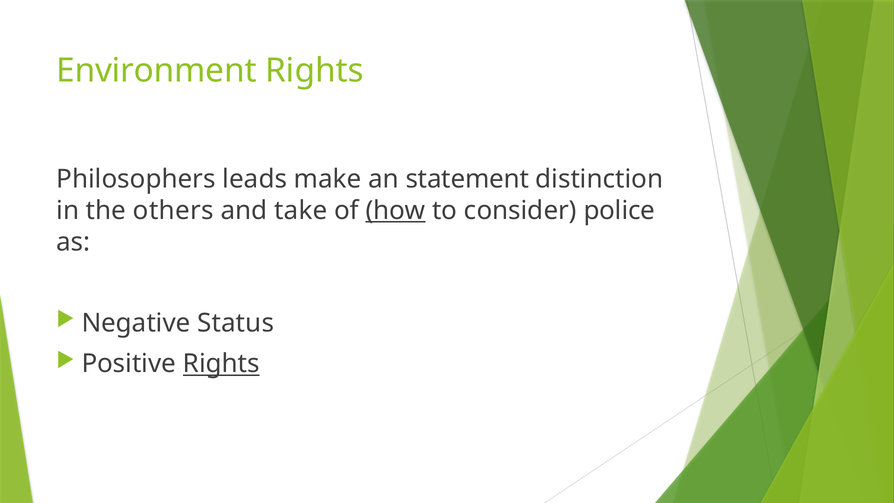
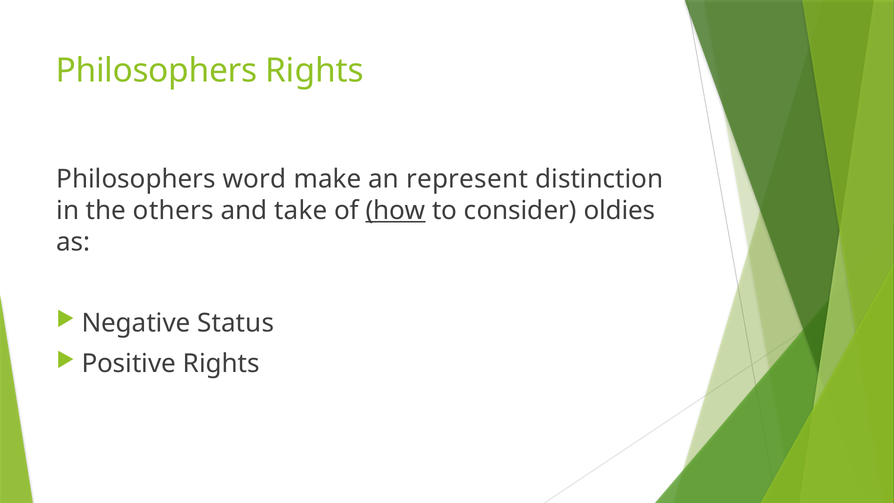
Environment: Environment -> Philosophers (157, 71)
leads: leads -> word (255, 179)
statement: statement -> represent (467, 179)
police: police -> oldies (619, 211)
Rights underline: present -> none (221, 364)
